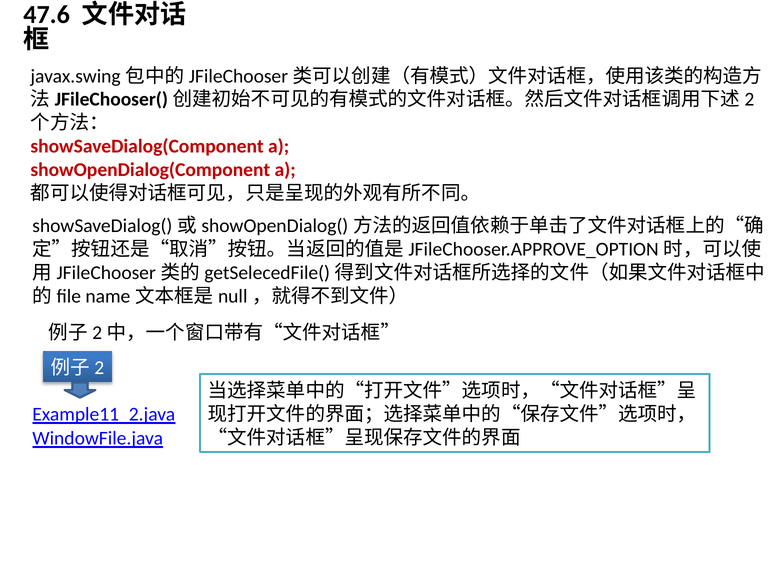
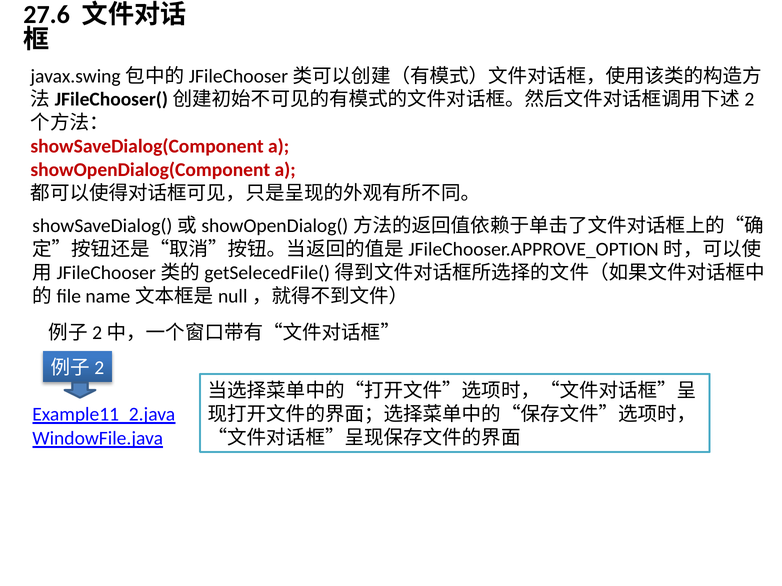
47.6: 47.6 -> 27.6 (47, 15)
